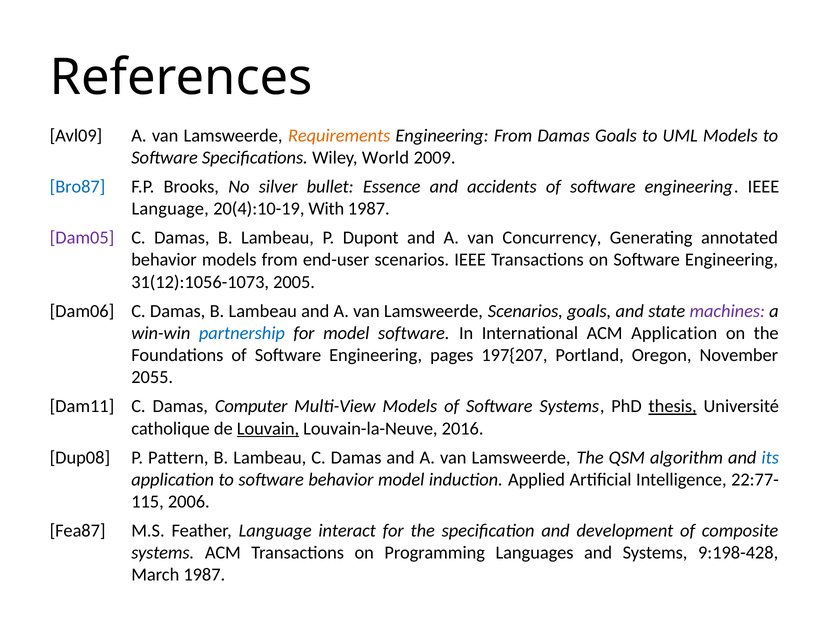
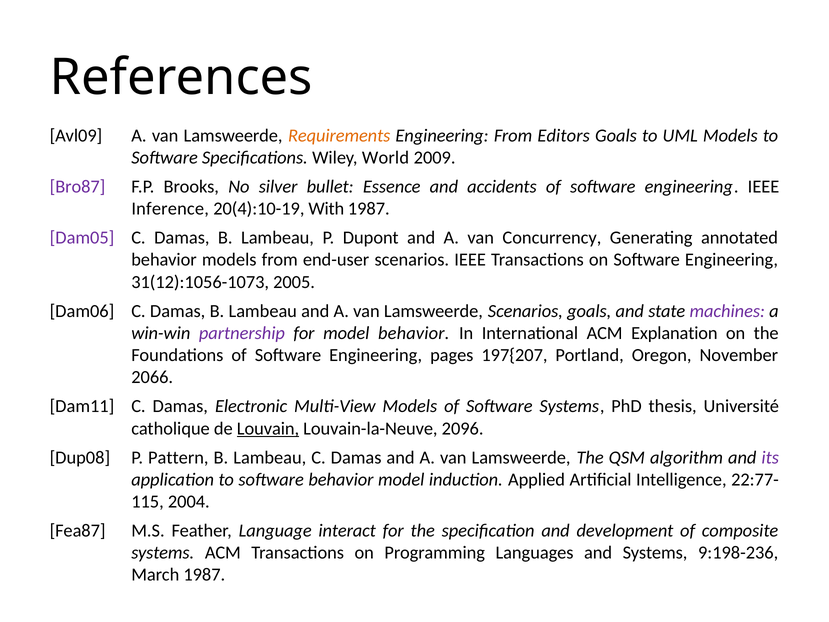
From Damas: Damas -> Editors (564, 135)
Bro87 colour: blue -> purple (78, 187)
Language: Language -> Inference (170, 209)
partnership colour: blue -> purple (242, 333)
model software: software -> behavior (414, 333)
ACM Application: Application -> Explanation (674, 333)
2055: 2055 -> 2066 (152, 377)
Computer: Computer -> Electronic (251, 406)
thesis underline: present -> none (673, 406)
2016: 2016 -> 2096 (463, 428)
its colour: blue -> purple (770, 457)
2006: 2006 -> 2004 (189, 501)
9:198-428: 9:198-428 -> 9:198-236 (738, 553)
